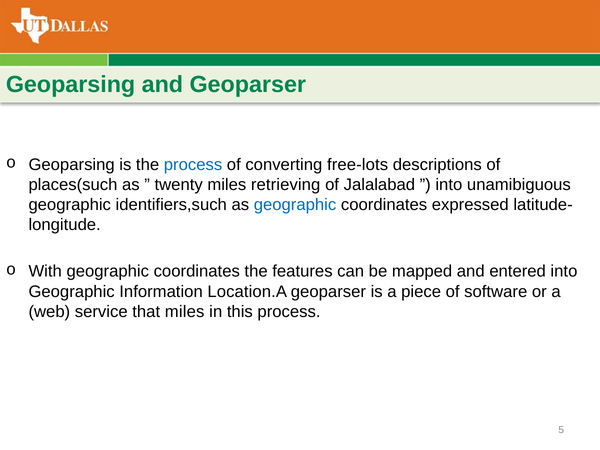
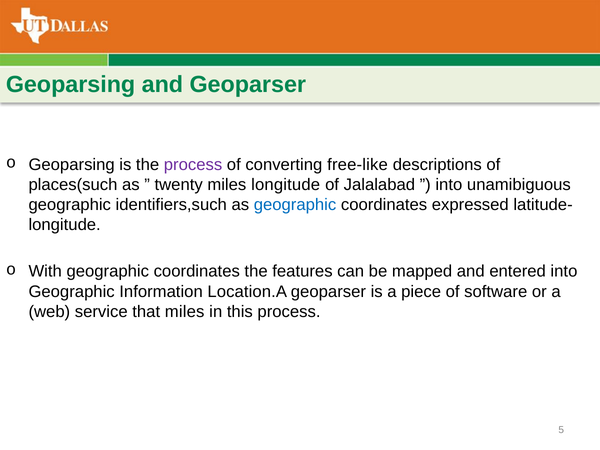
process colour: blue -> purple (193, 165)
free-lots: free-lots -> free-like (358, 165)
miles retrieving: retrieving -> longitude (286, 185)
